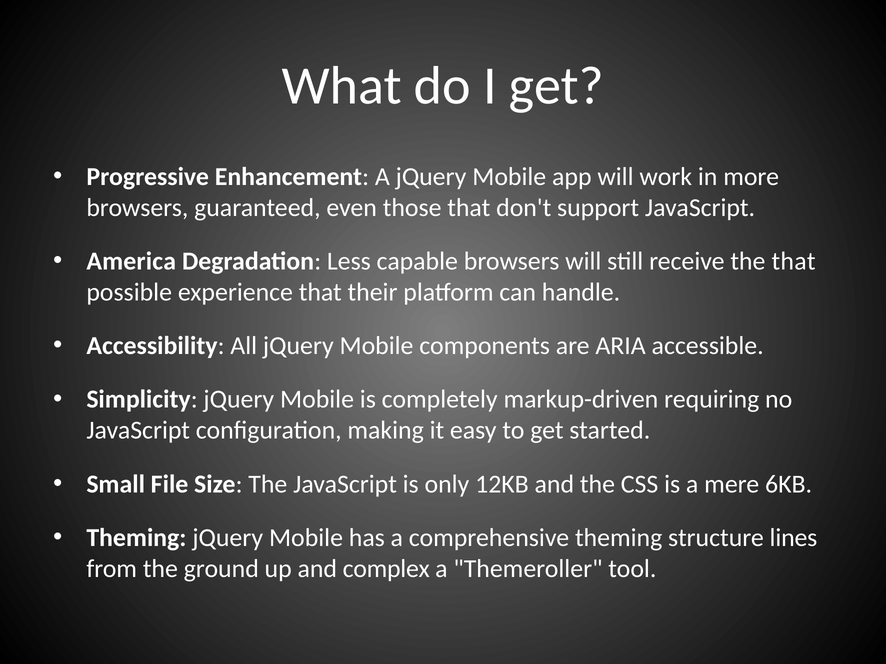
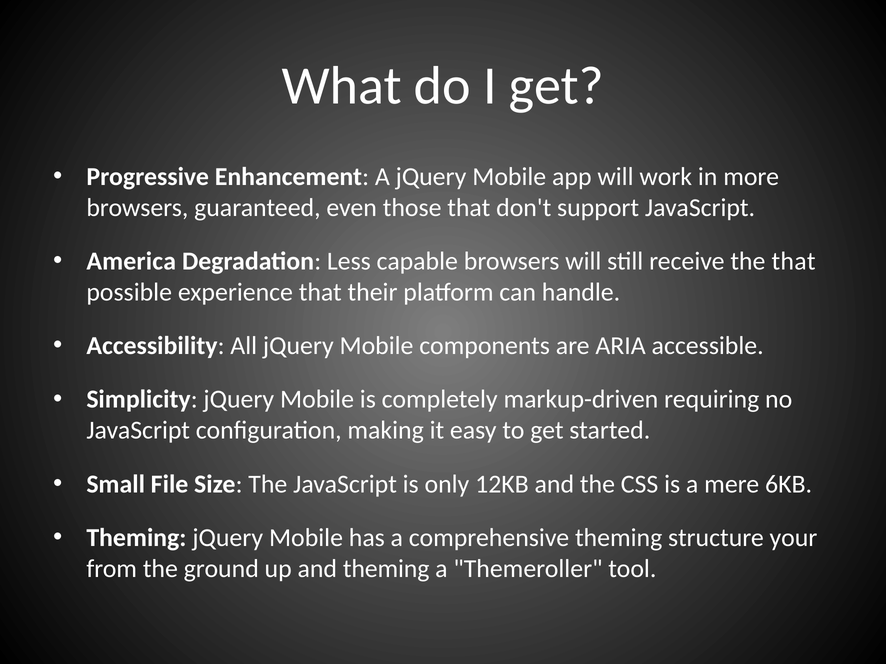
lines: lines -> your (793, 538)
and complex: complex -> theming (386, 569)
